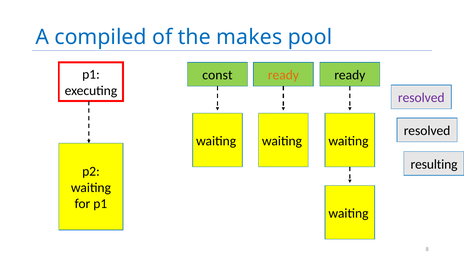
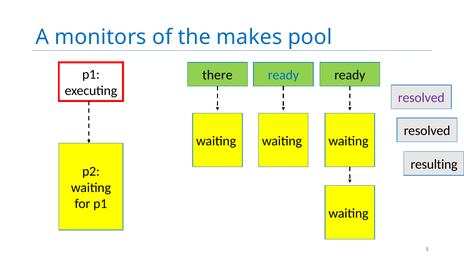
compiled: compiled -> monitors (100, 37)
const: const -> there (217, 75)
ready colour: orange -> blue (283, 75)
